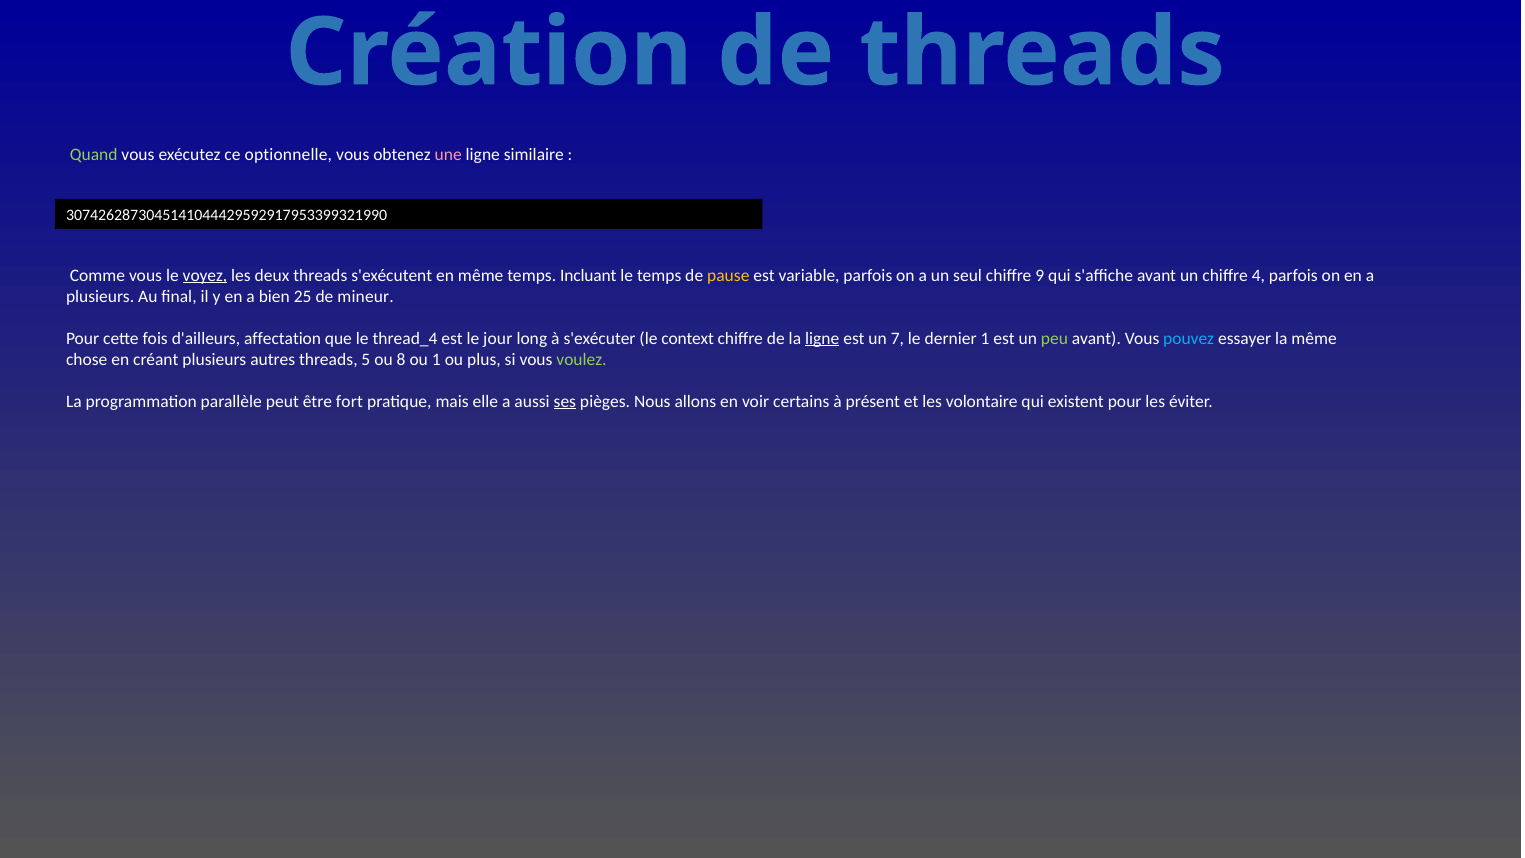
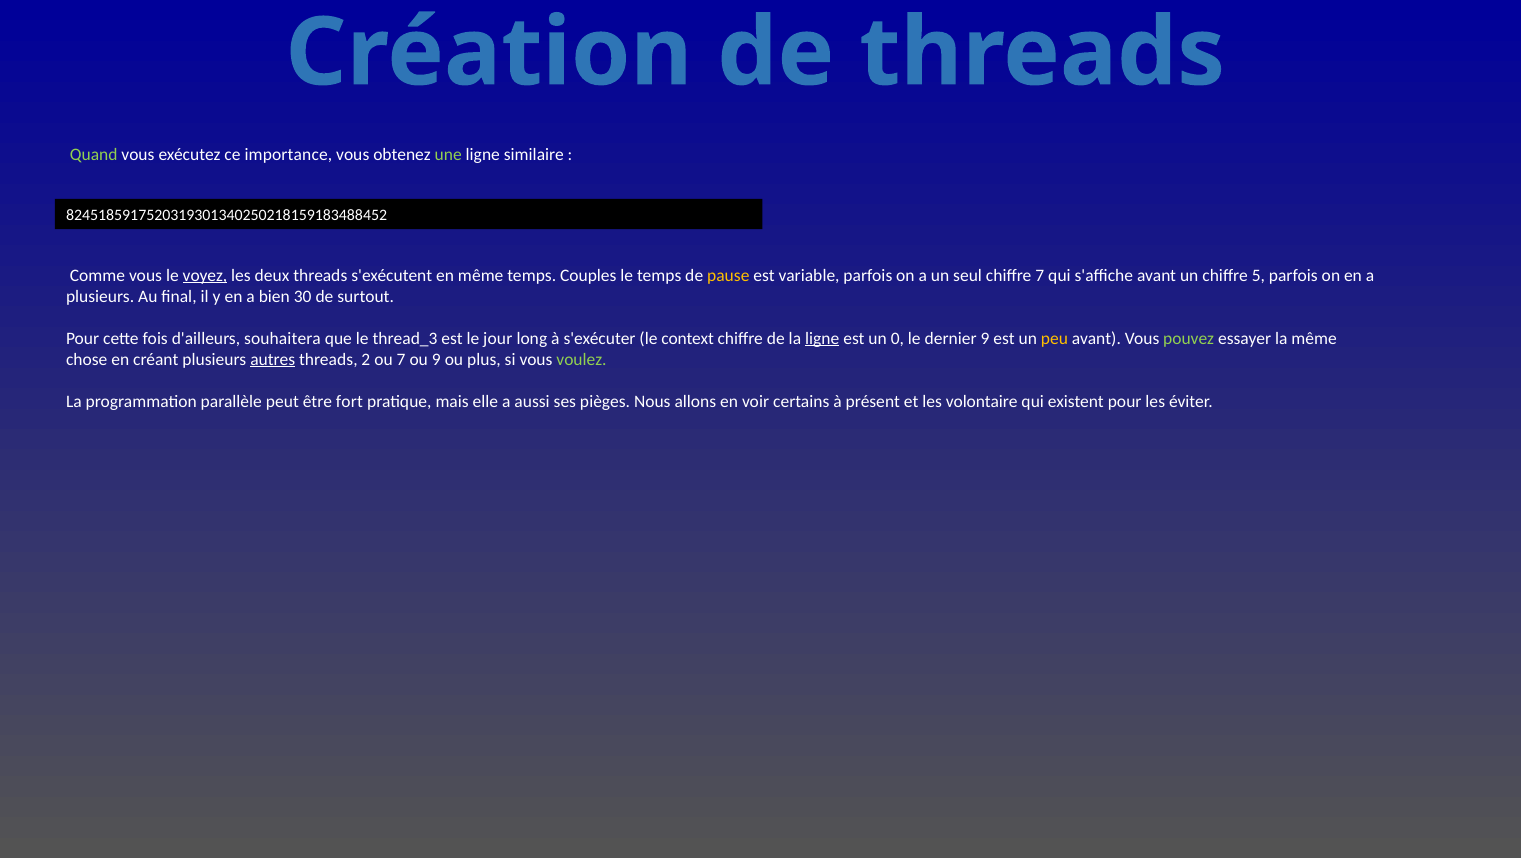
optionnelle: optionnelle -> importance (288, 155)
une colour: pink -> light green (448, 155)
3074262873045141044429592917953399321990: 3074262873045141044429592917953399321990 -> 8245185917520319301340250218159183488452 (227, 215)
Incluant: Incluant -> Couples (588, 275)
chiffre 9: 9 -> 7 (1040, 275)
4: 4 -> 5 (1258, 275)
25: 25 -> 30 (303, 296)
mineur: mineur -> surtout (366, 296)
affectation: affectation -> souhaitera (283, 338)
thread_4: thread_4 -> thread_3 (405, 338)
7: 7 -> 0 (897, 338)
dernier 1: 1 -> 9 (985, 338)
peu colour: light green -> yellow (1055, 338)
pouvez colour: light blue -> light green (1189, 338)
autres underline: none -> present (273, 359)
5: 5 -> 2 (366, 359)
ou 8: 8 -> 7 (401, 359)
ou 1: 1 -> 9 (436, 359)
ses underline: present -> none (565, 401)
